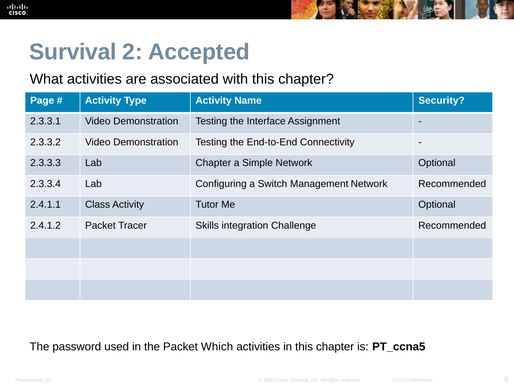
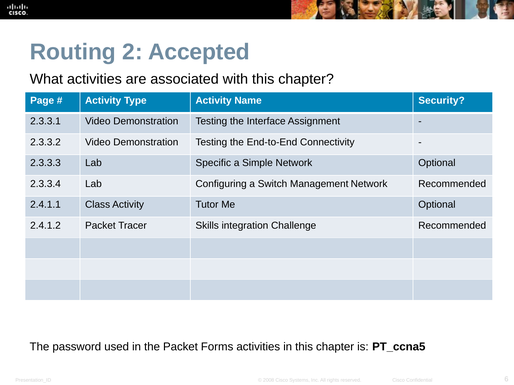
Survival: Survival -> Routing (73, 52)
Lab Chapter: Chapter -> Specific (213, 163)
Which: Which -> Forms (217, 347)
